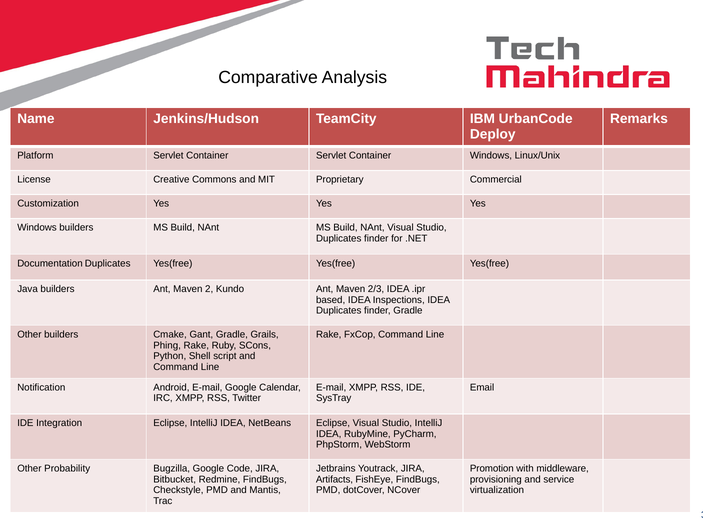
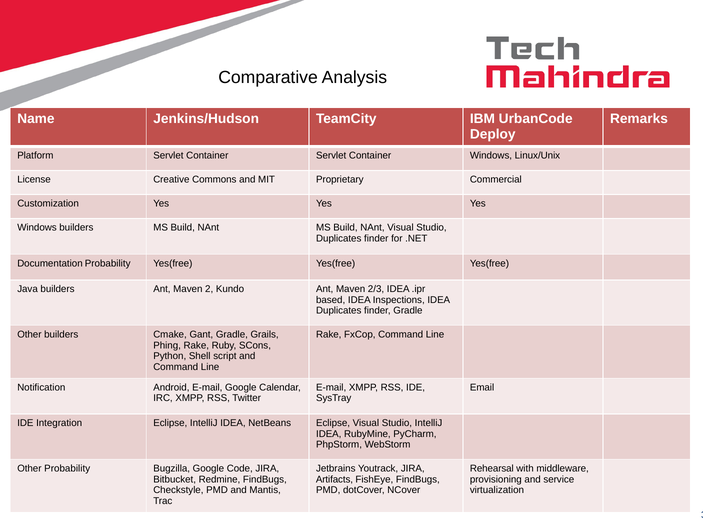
Documentation Duplicates: Duplicates -> Probability (108, 263)
Promotion: Promotion -> Rehearsal (492, 469)
